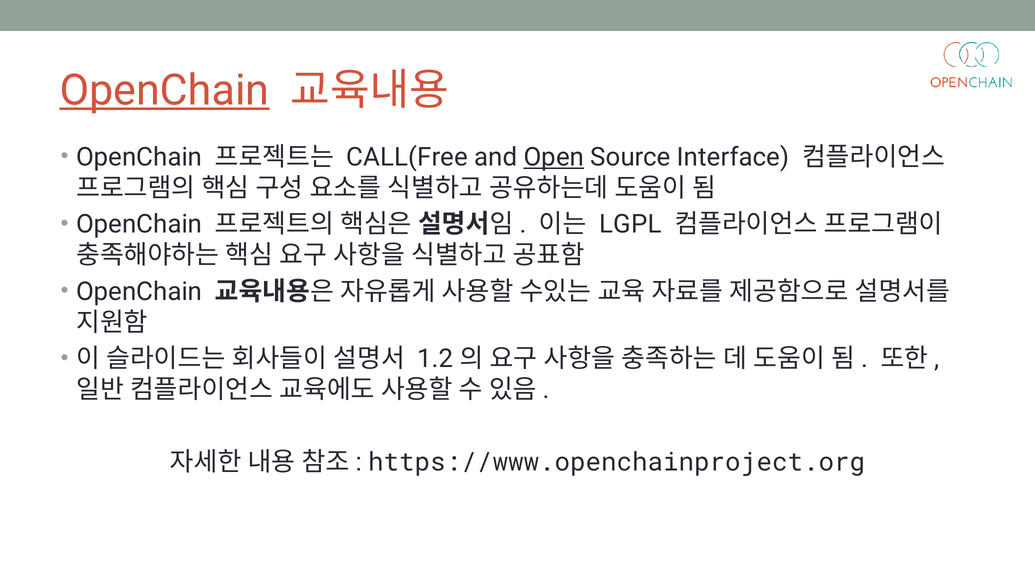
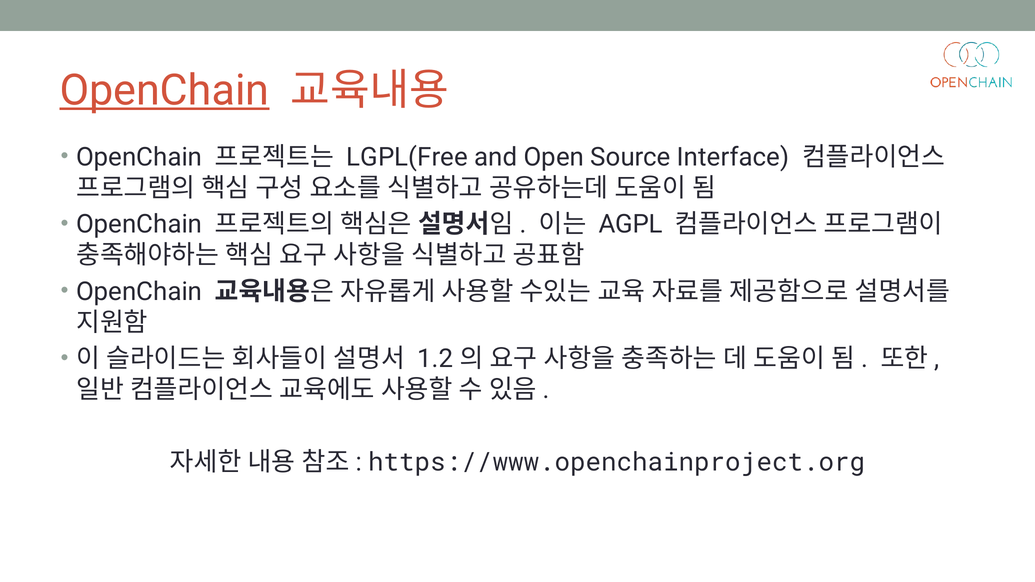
CALL(Free: CALL(Free -> LGPL(Free (407, 157)
Open underline: present -> none (554, 157)
LGPL: LGPL -> AGPL (631, 224)
